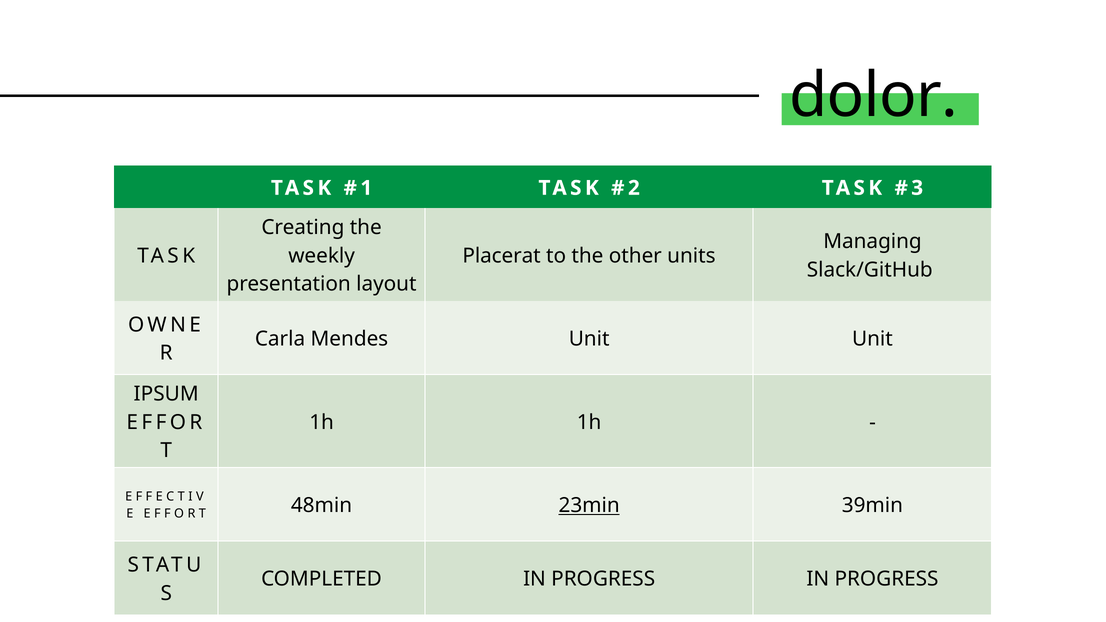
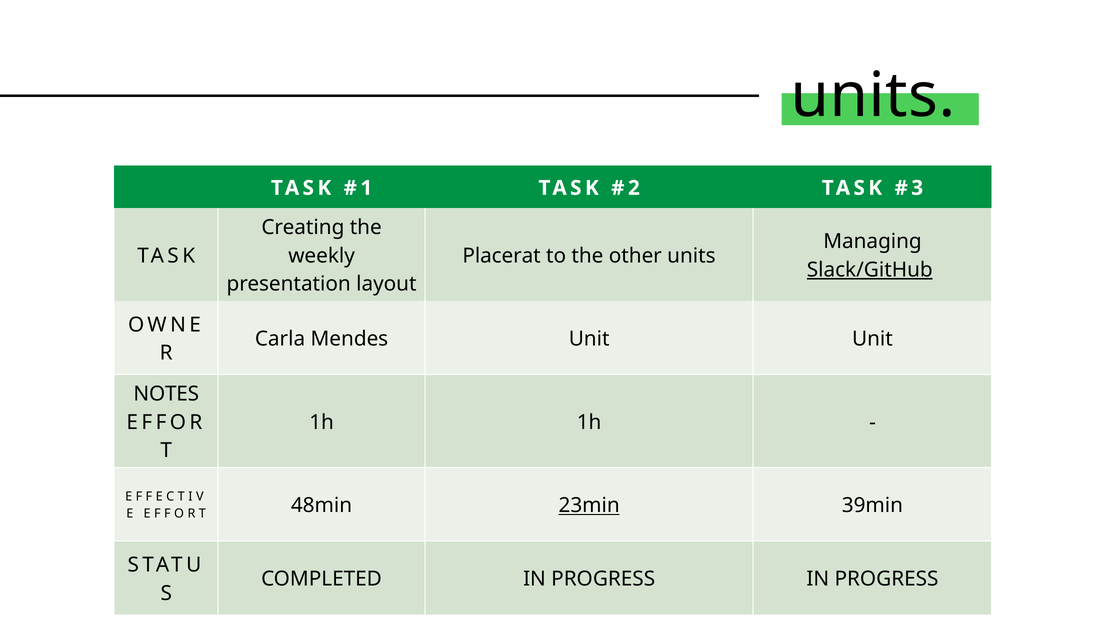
dolor: dolor -> units (873, 96)
Slack/GitHub underline: none -> present (870, 270)
IPSUM: IPSUM -> NOTES (166, 394)
